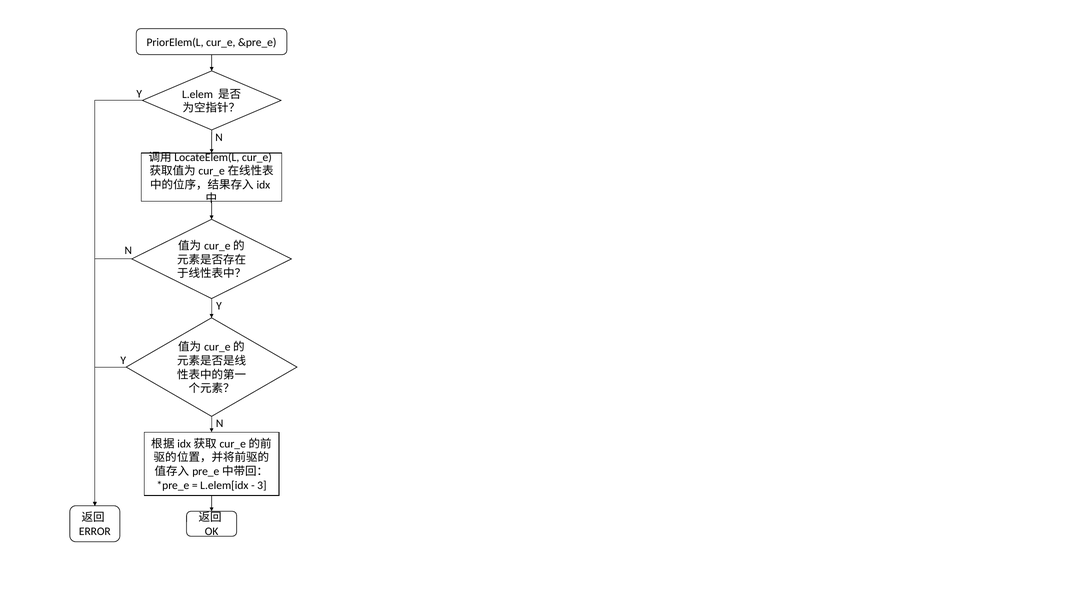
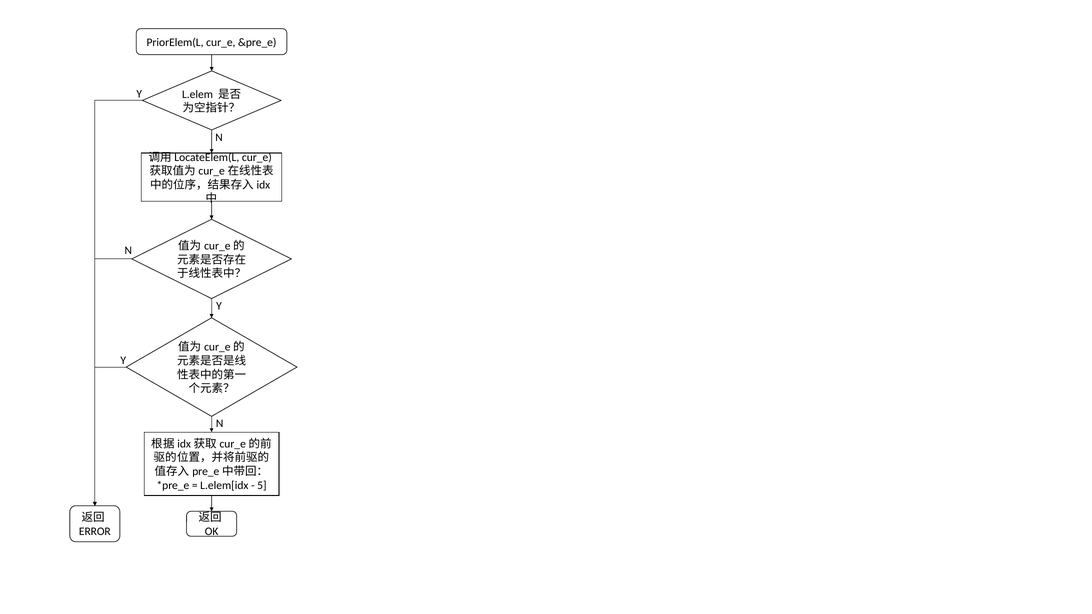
3: 3 -> 5 (262, 486)
